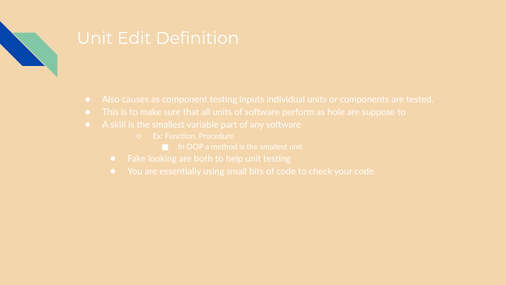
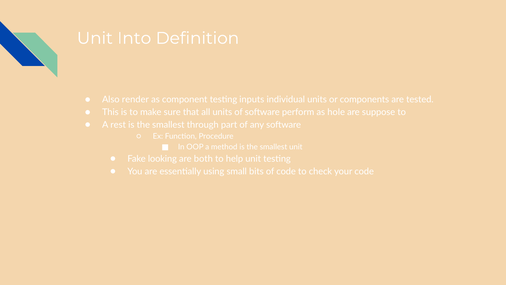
Edit: Edit -> Into (134, 38)
causes: causes -> render (135, 100)
skill: skill -> rest (118, 125)
variable: variable -> through (203, 125)
